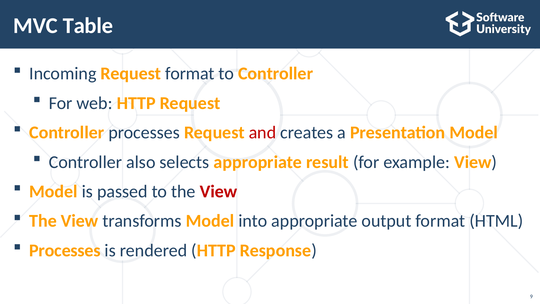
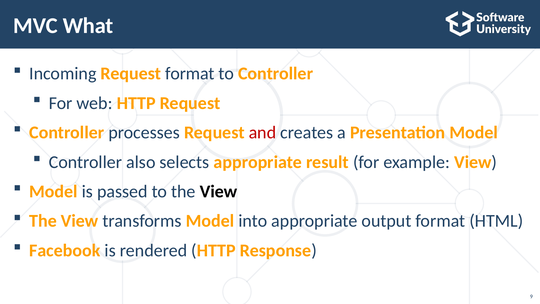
Table: Table -> What (88, 26)
View colour: red -> black (218, 191)
Processes: Processes -> Facebook (65, 250)
